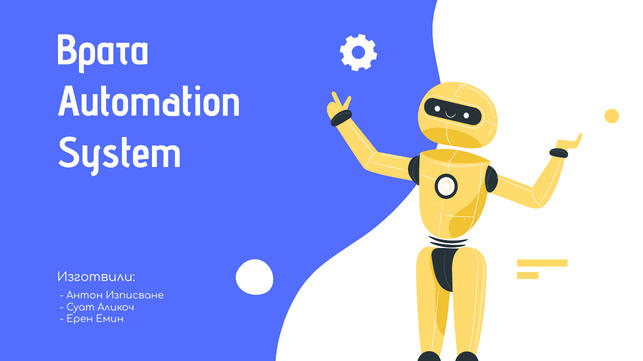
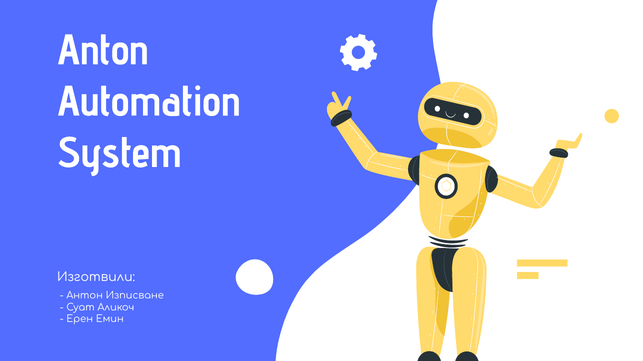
Врата: Врата -> Anton (103, 50)
